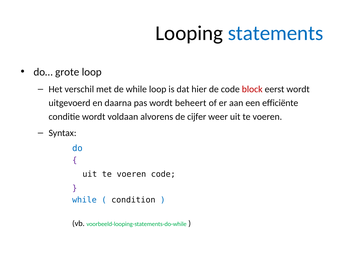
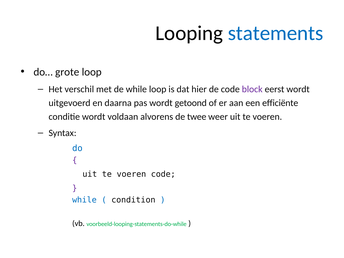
block colour: red -> purple (252, 89)
beheert: beheert -> getoond (191, 103)
cijfer: cijfer -> twee (197, 117)
